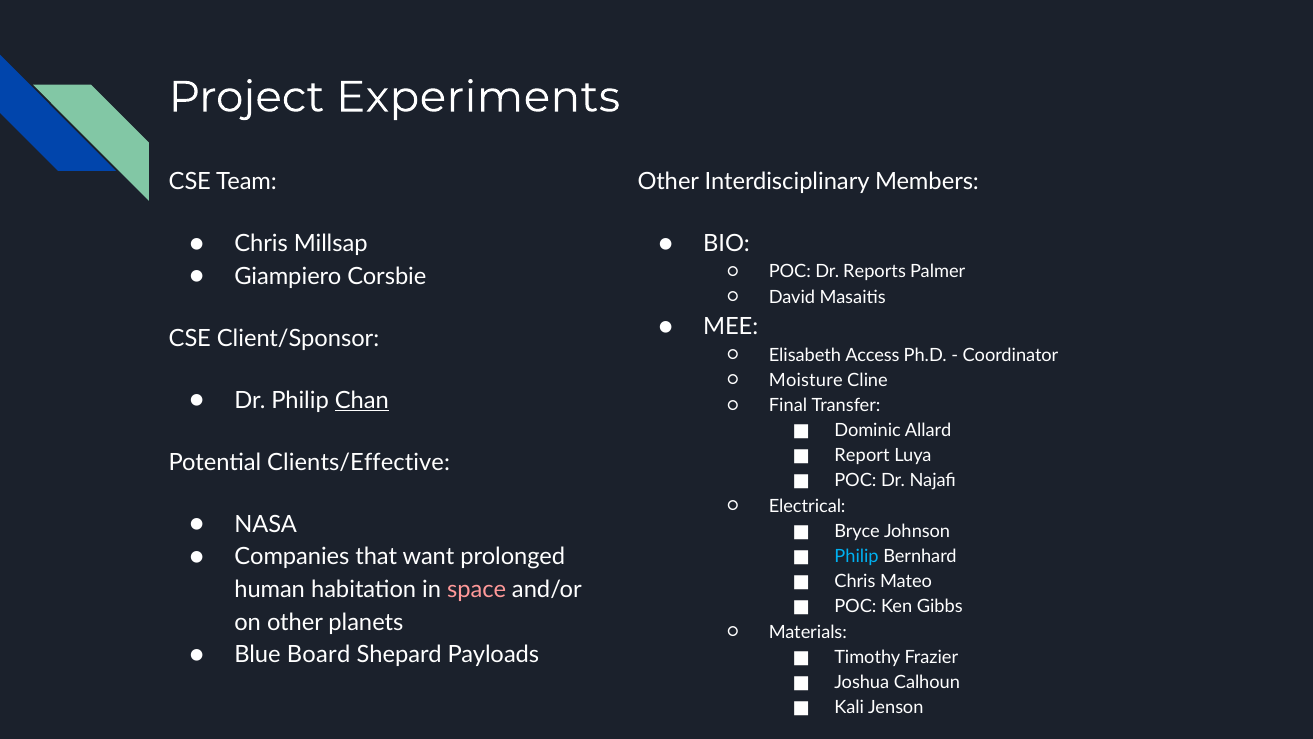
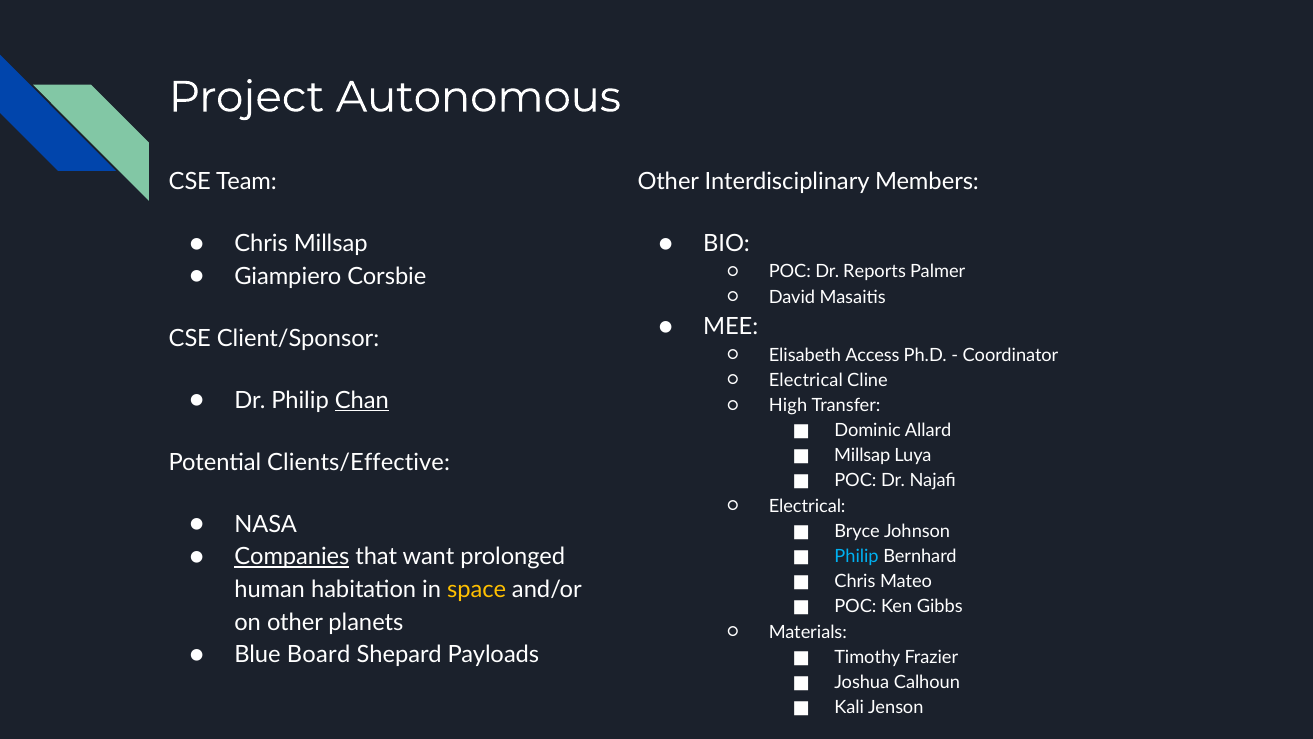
Experiments: Experiments -> Autonomous (478, 97)
Moisture: Moisture -> Electrical (806, 380)
Final: Final -> High (788, 405)
Report: Report -> Millsap (862, 455)
Companies underline: none -> present (292, 557)
space colour: pink -> yellow (477, 589)
